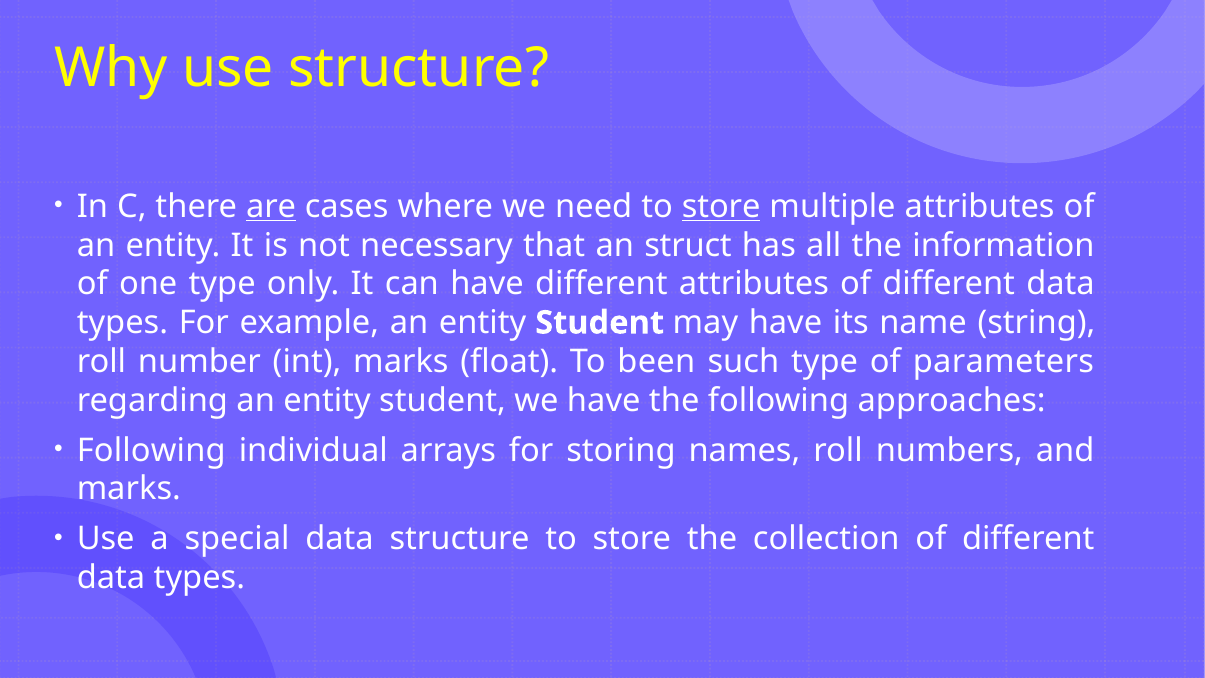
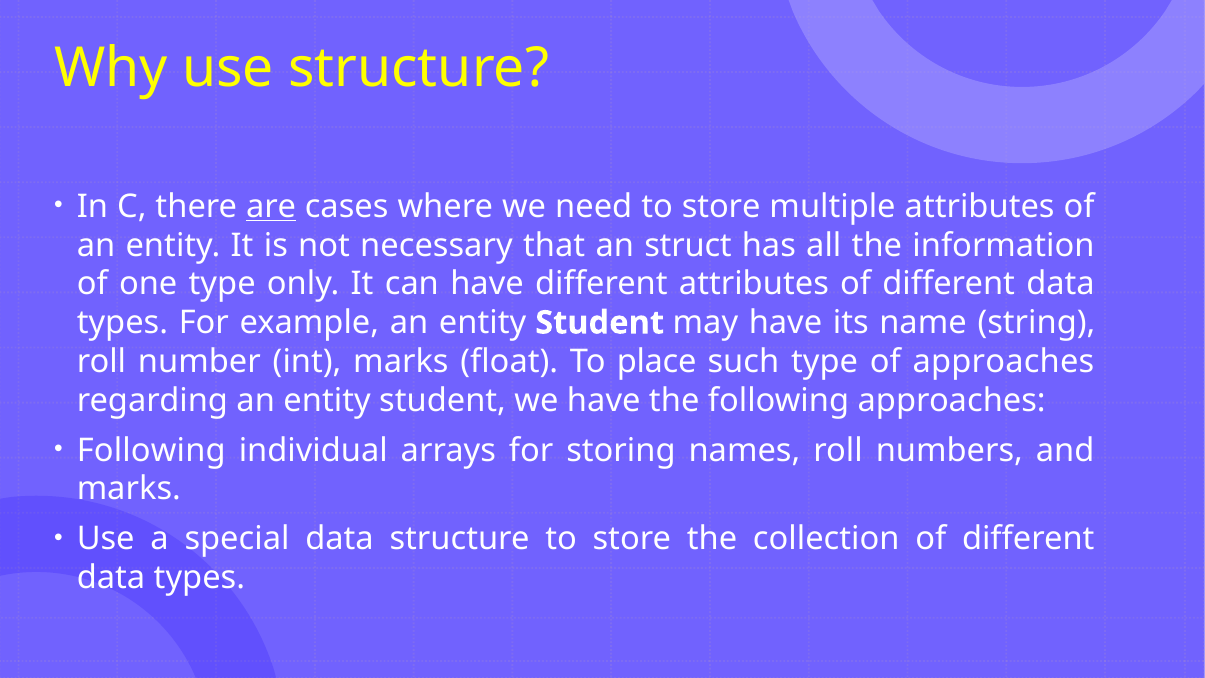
store underline: present -> none (721, 206)
been: been -> place (657, 361)
of parameters: parameters -> approaches (1003, 361)
